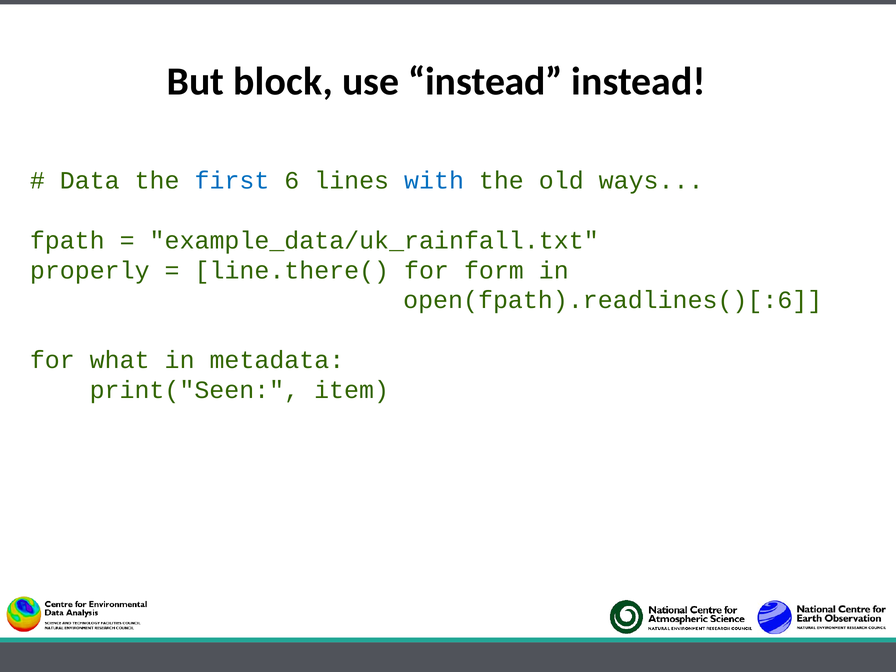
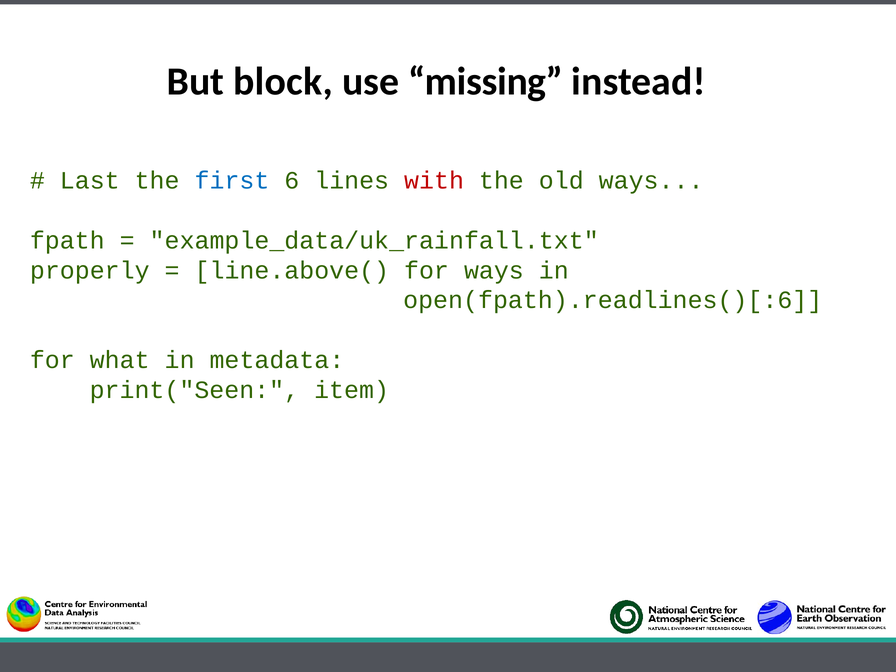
use instead: instead -> missing (486, 82)
Data: Data -> Last (90, 181)
with colour: blue -> red (434, 181)
line.there(: line.there( -> line.above( (292, 270)
for form: form -> ways (494, 270)
